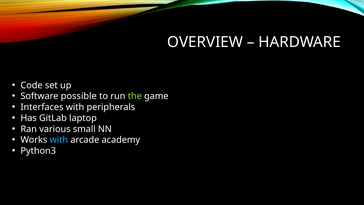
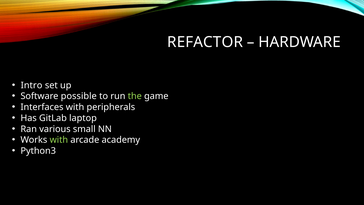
OVERVIEW: OVERVIEW -> REFACTOR (205, 42)
Code: Code -> Intro (32, 85)
with colour: light blue -> light green (59, 140)
